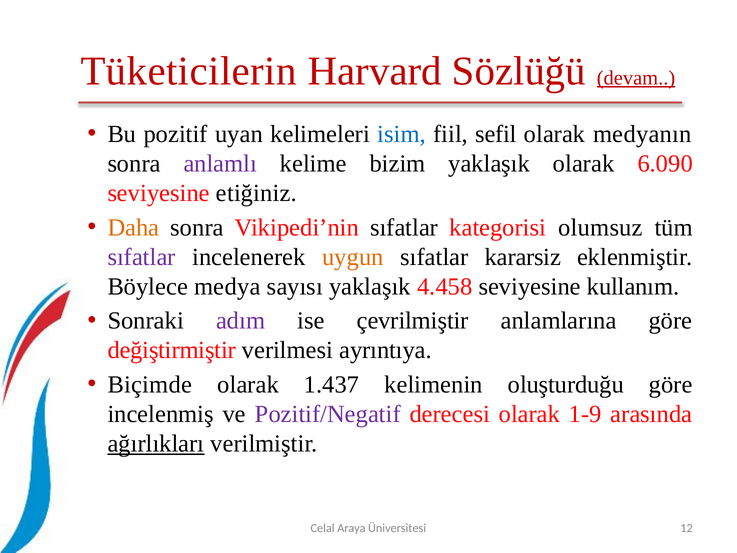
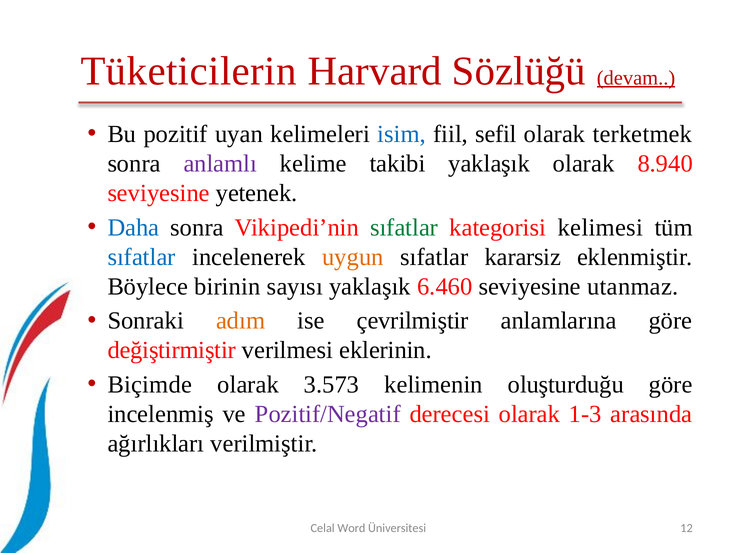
medyanın: medyanın -> terketmek (642, 134)
bizim: bizim -> takibi (398, 163)
6.090: 6.090 -> 8.940 (665, 163)
etiğiniz: etiğiniz -> yetenek (257, 193)
Daha colour: orange -> blue (133, 227)
sıfatlar colour: black -> green (404, 227)
olumsuz: olumsuz -> kelimesi (600, 227)
sıfatlar colour: purple -> blue (142, 257)
medya: medya -> birinin (227, 286)
4.458: 4.458 -> 6.460 (445, 286)
kullanım: kullanım -> utanmaz (633, 286)
adım colour: purple -> orange (241, 321)
ayrıntıya: ayrıntıya -> eklerinin (386, 350)
1.437: 1.437 -> 3.573 (332, 385)
1-9: 1-9 -> 1-3 (585, 414)
ağırlıkları underline: present -> none (156, 444)
Araya: Araya -> Word (351, 528)
